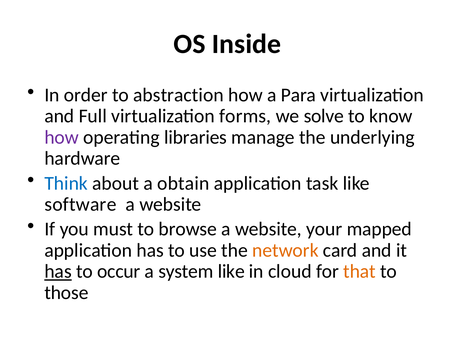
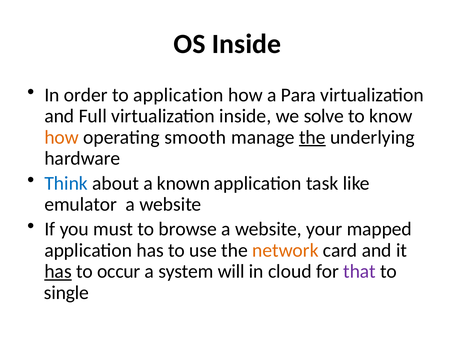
to abstraction: abstraction -> application (178, 95)
virtualization forms: forms -> inside (245, 116)
how colour: purple -> orange (62, 137)
libraries: libraries -> smooth (195, 137)
the underline: none -> present (312, 137)
obtain: obtain -> known (183, 183)
software: software -> emulator (81, 205)
system like: like -> will (231, 272)
that colour: orange -> purple (360, 272)
those: those -> single (66, 293)
